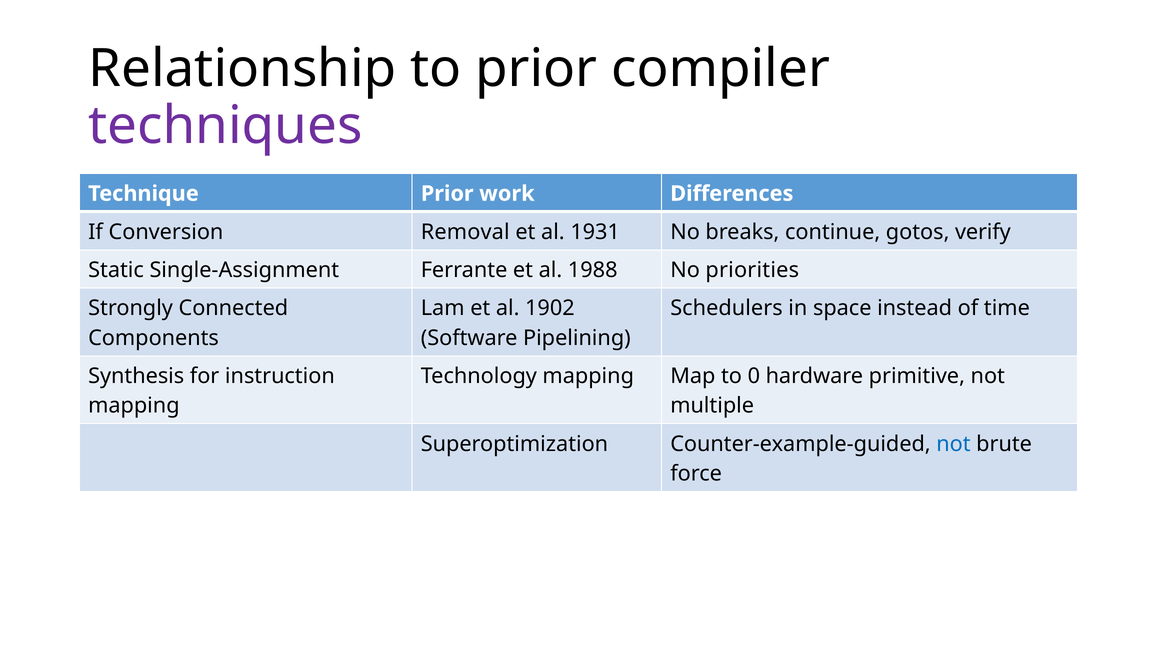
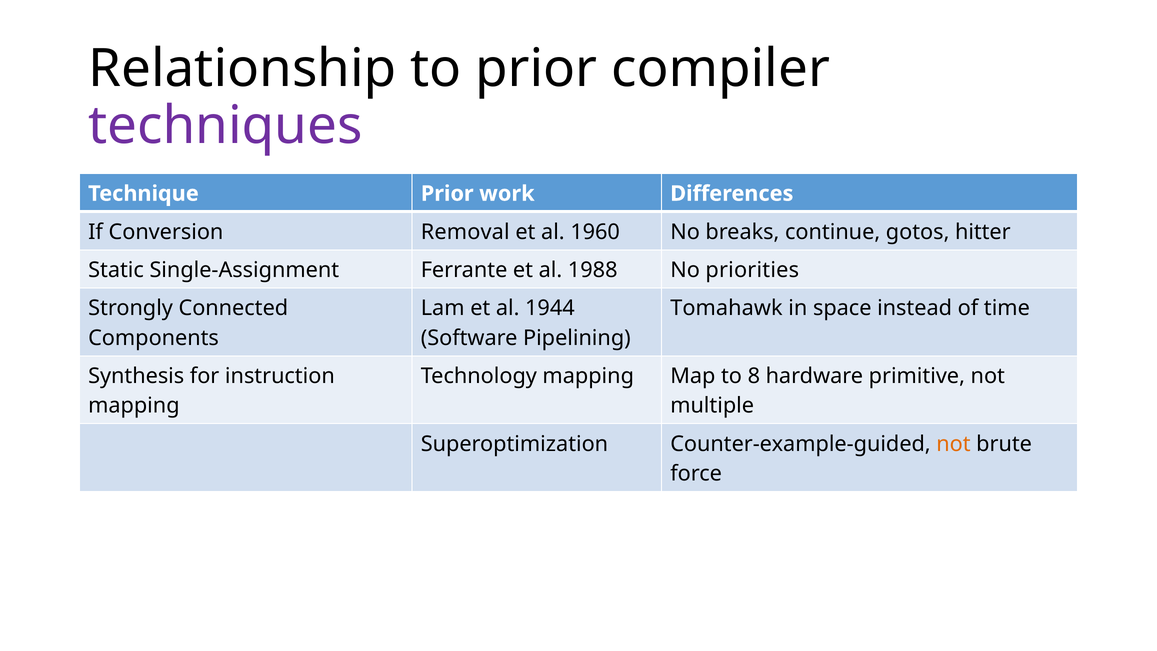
1931: 1931 -> 1960 (595, 232)
verify: verify -> hitter (983, 232)
1902: 1902 -> 1944 (550, 308)
Schedulers: Schedulers -> Tomahawk (726, 308)
0: 0 -> 8 (754, 376)
not colour: blue -> orange (953, 444)
